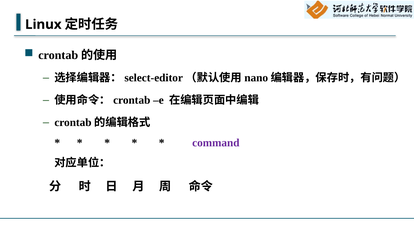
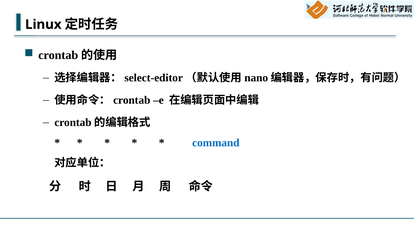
command colour: purple -> blue (216, 143)
